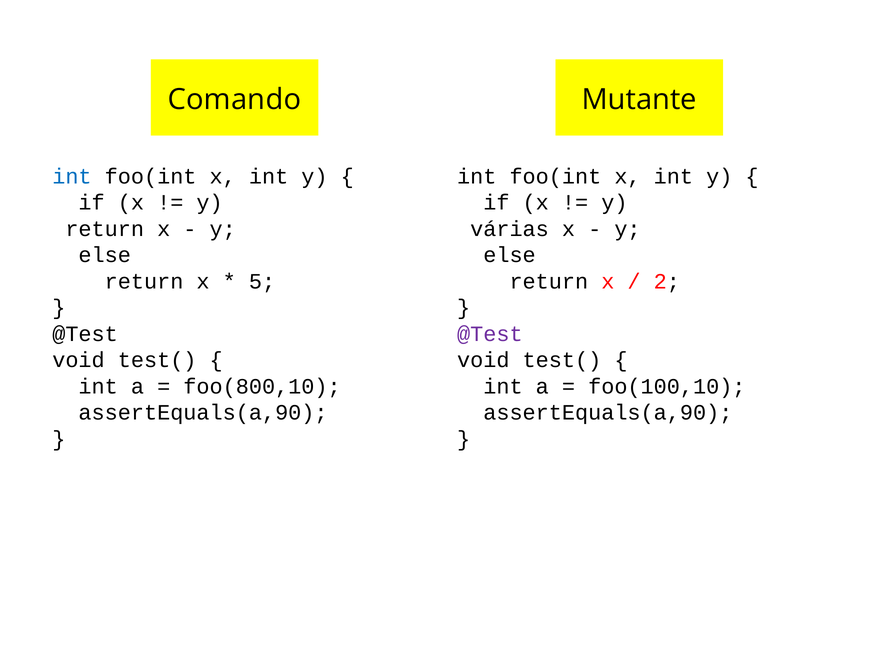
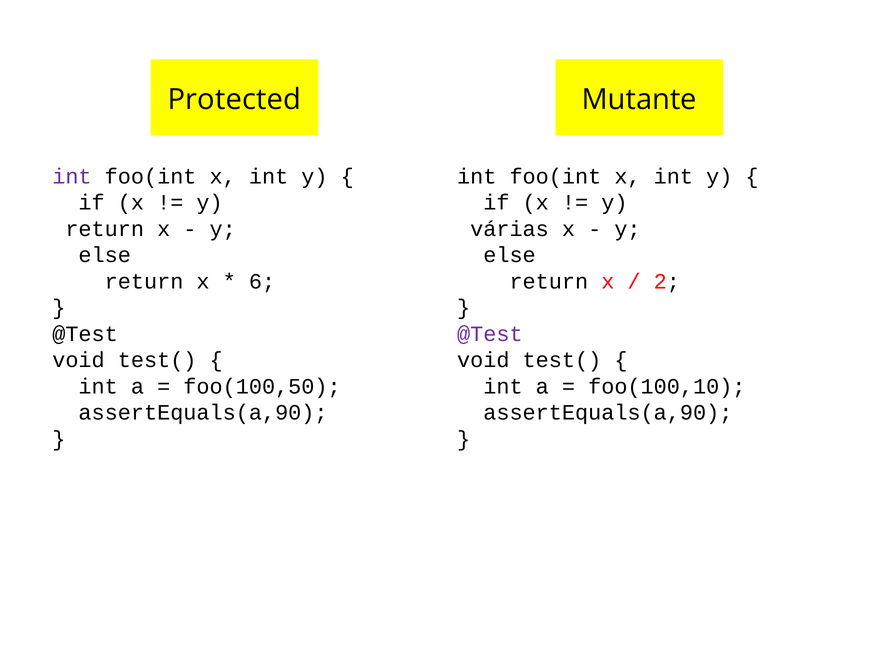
Comando: Comando -> Protected (234, 99)
int colour: blue -> purple (72, 176)
5: 5 -> 6 (262, 281)
foo(800,10: foo(800,10 -> foo(100,50 (262, 386)
